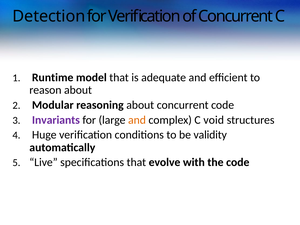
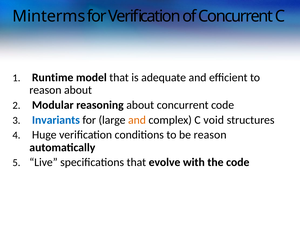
Detection: Detection -> Minterms (49, 16)
Invariants colour: purple -> blue (56, 120)
be validity: validity -> reason (210, 135)
